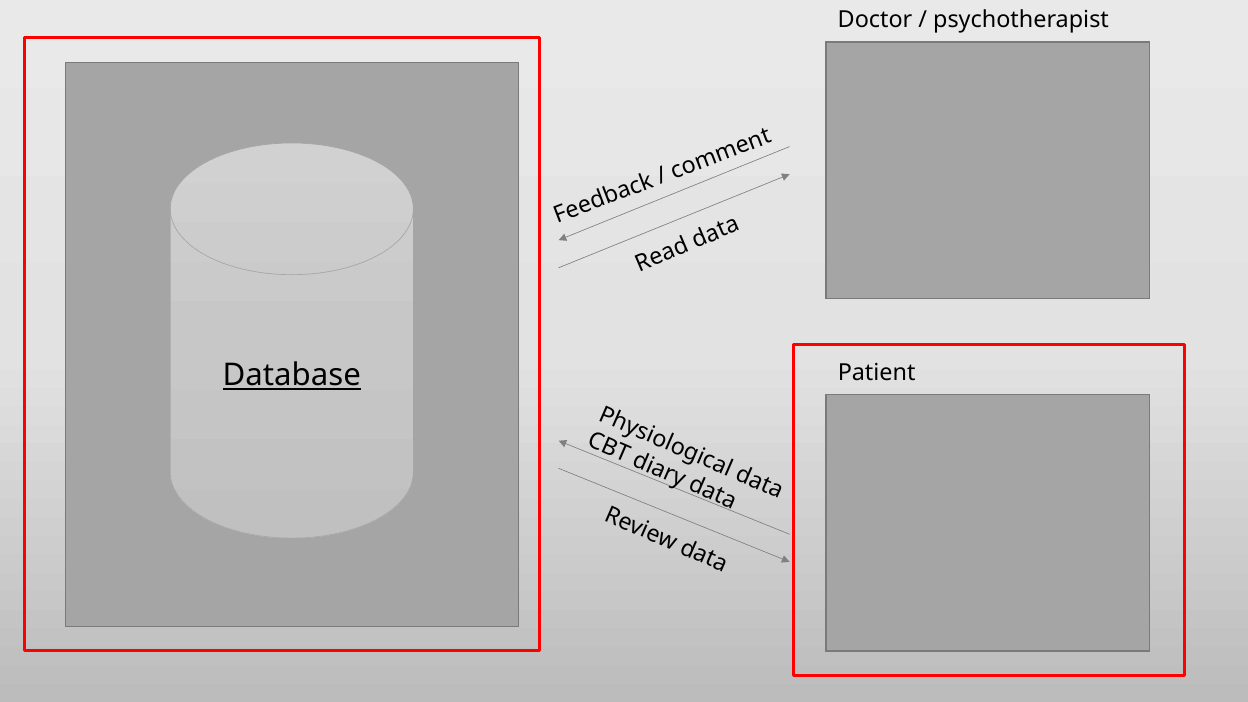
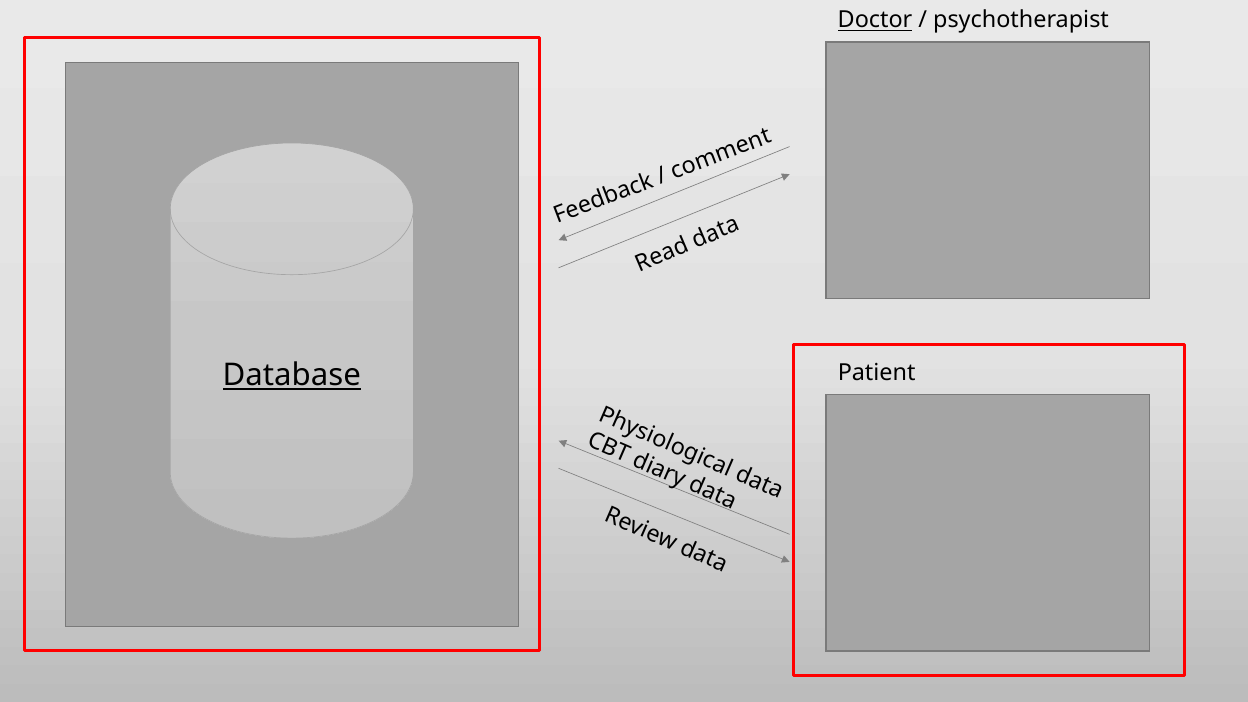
Doctor underline: none -> present (875, 20)
